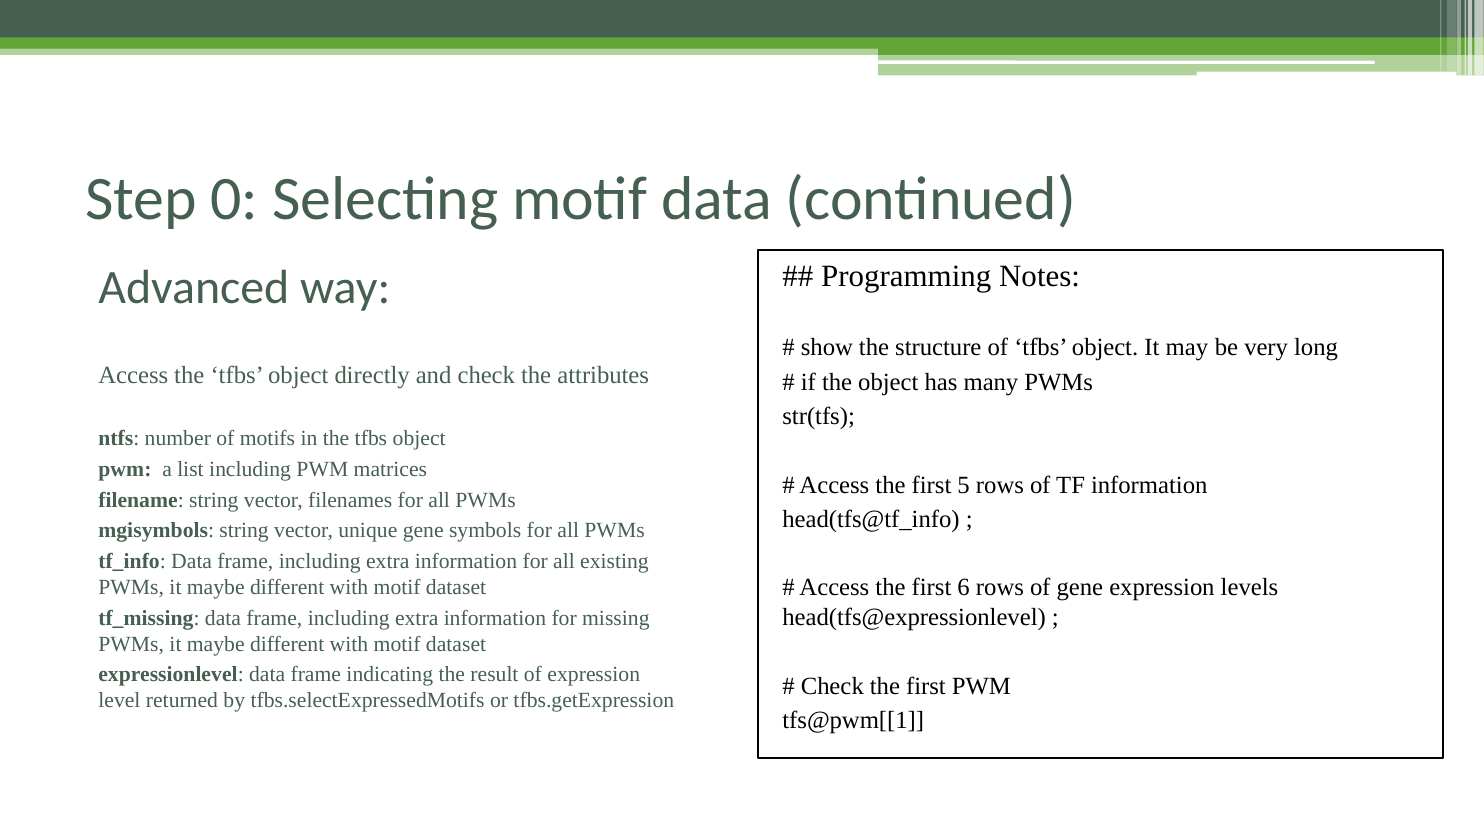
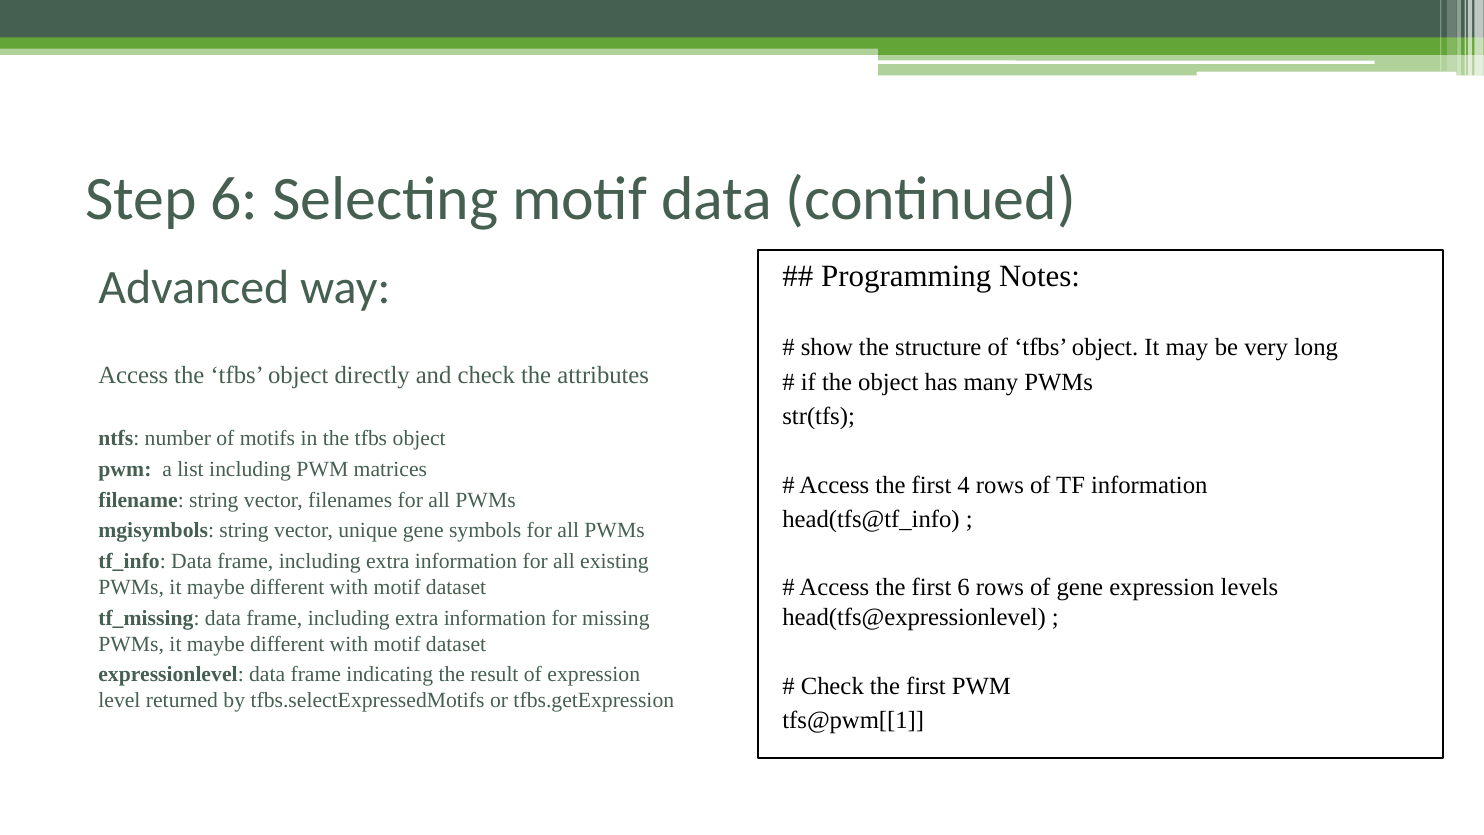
Step 0: 0 -> 6 (234, 199)
5: 5 -> 4 (964, 485)
